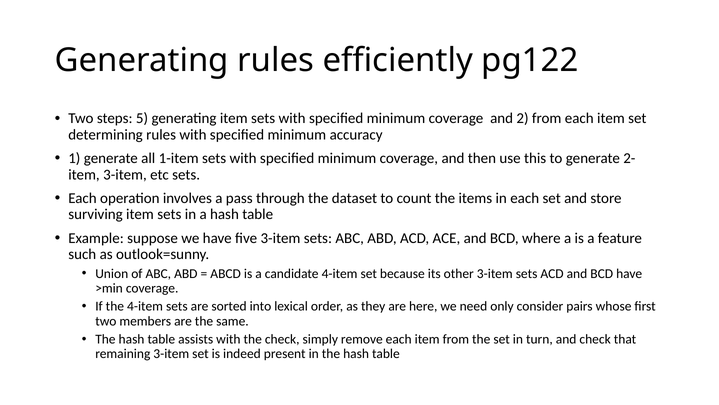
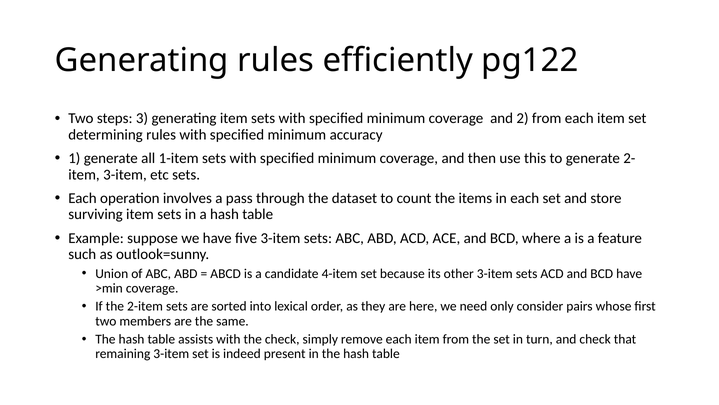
5: 5 -> 3 (142, 118)
the 4-item: 4-item -> 2-item (145, 306)
